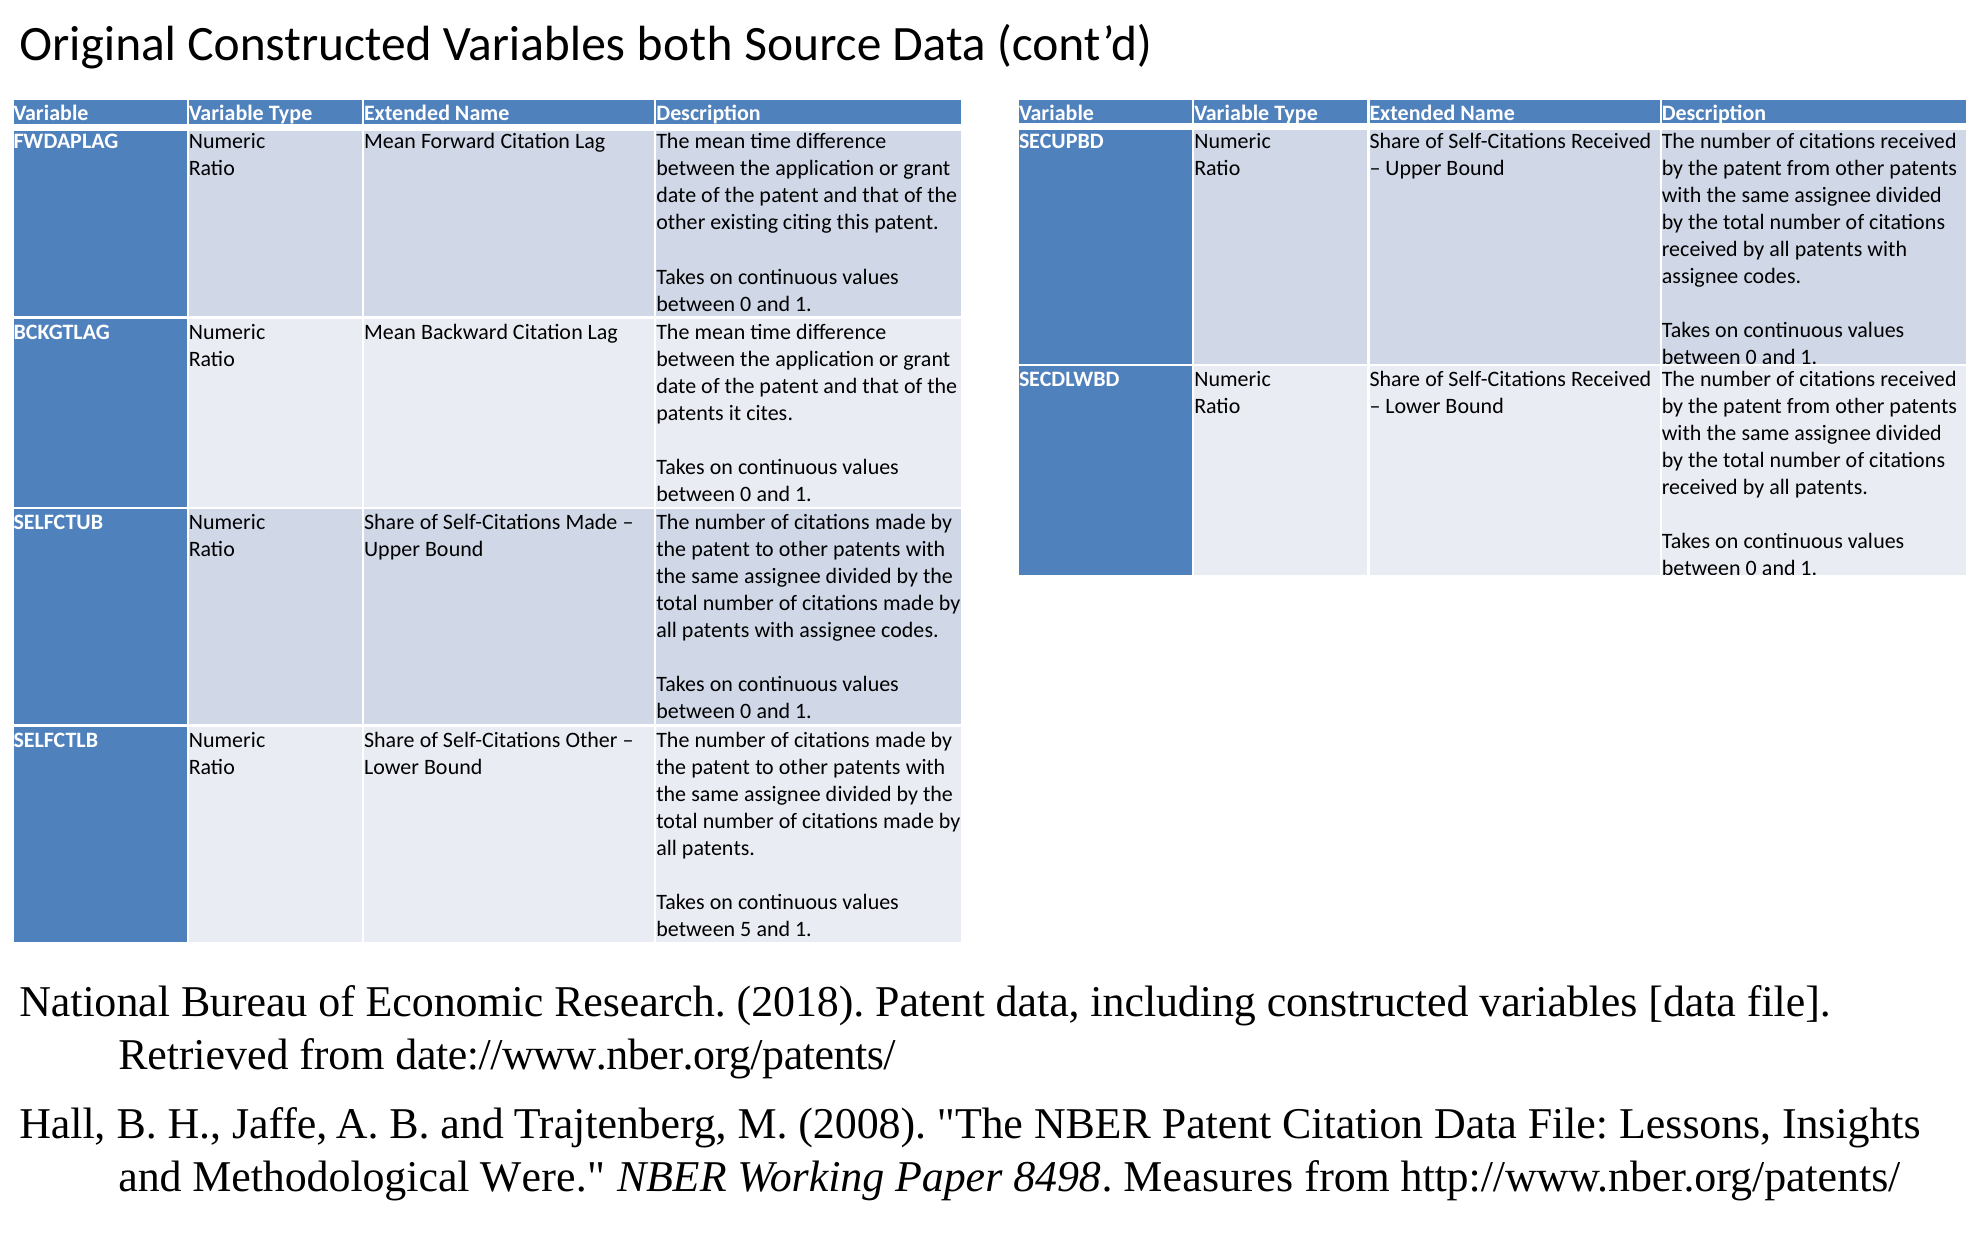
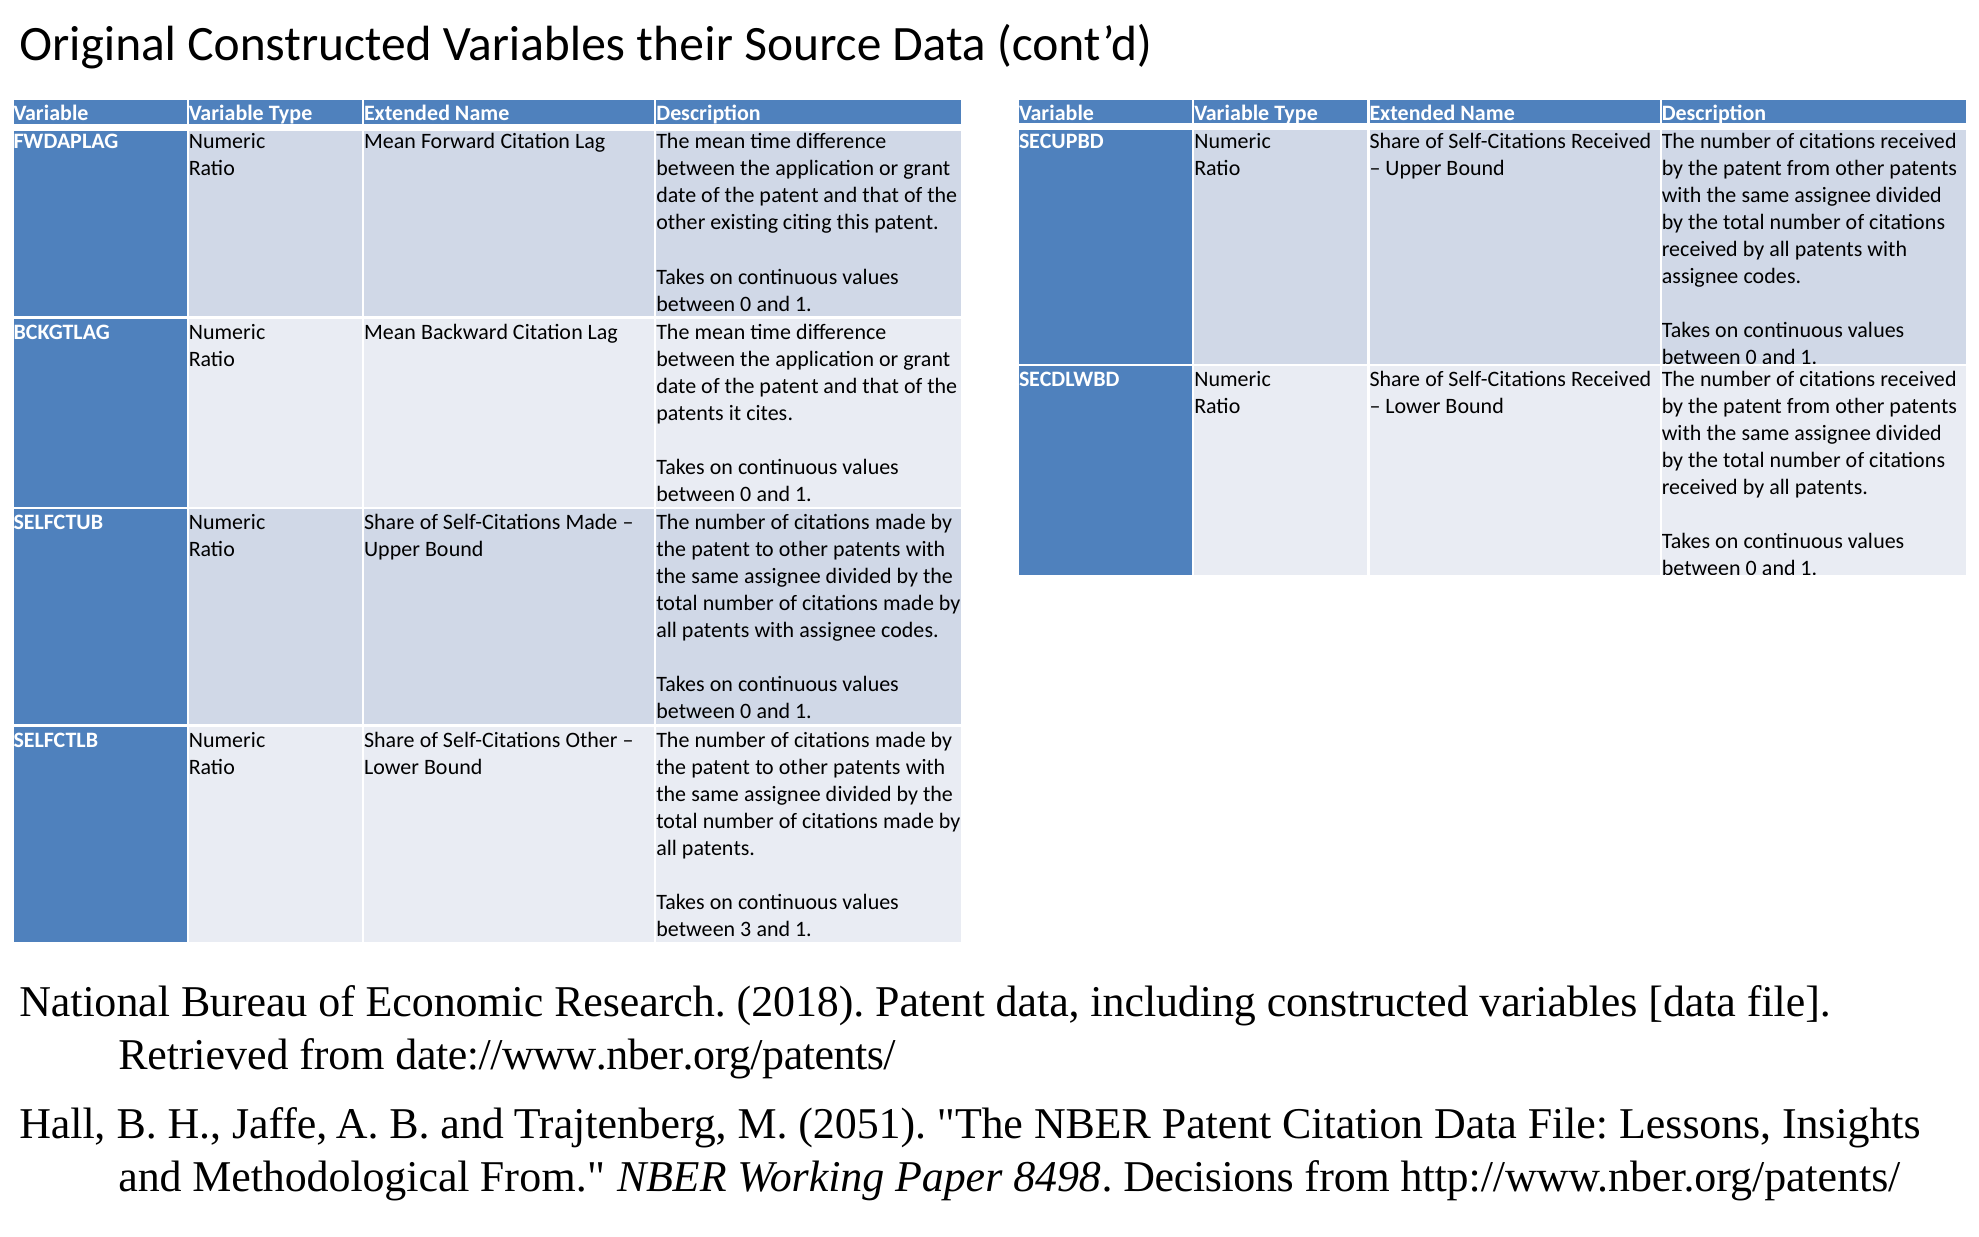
both: both -> their (685, 44)
5: 5 -> 3 (746, 929)
2008: 2008 -> 2051 (862, 1124)
Methodological Were: Were -> From (542, 1177)
Measures: Measures -> Decisions (1209, 1177)
